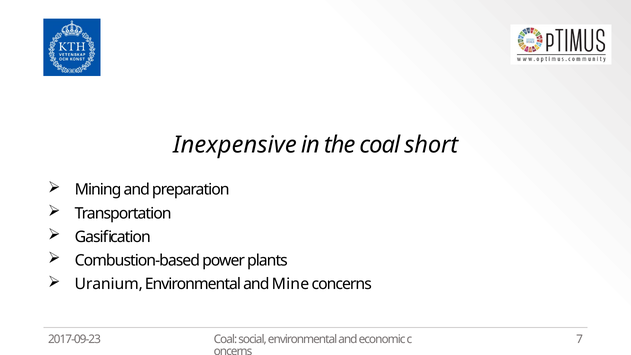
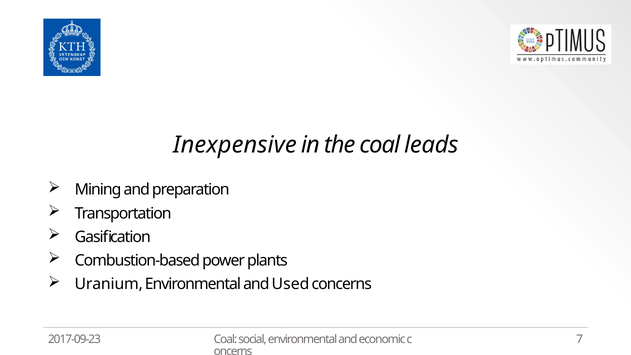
short: short -> leads (431, 145)
Mine: Mine -> Used (290, 284)
